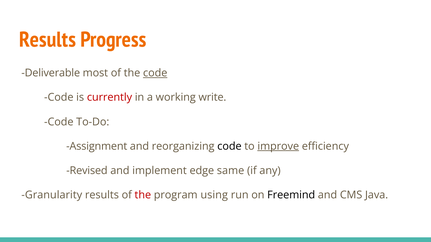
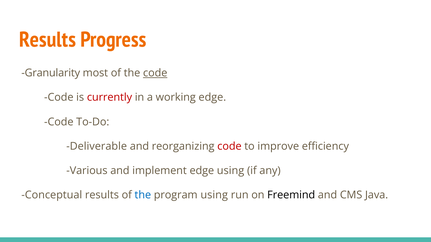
Deliverable: Deliverable -> Granularity (51, 73)
working write: write -> edge (212, 98)
Assignment: Assignment -> Deliverable (97, 146)
code colour: black -> red (229, 146)
improve underline: present -> none (278, 146)
Revised: Revised -> Various (87, 171)
edge same: same -> using (231, 171)
Granularity: Granularity -> Conceptual (52, 195)
the colour: red -> blue (143, 195)
